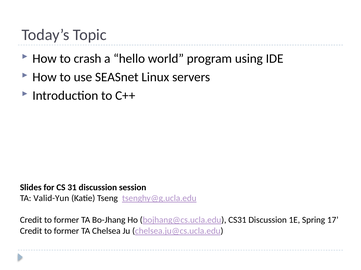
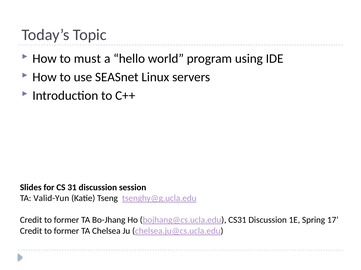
crash: crash -> must (87, 59)
